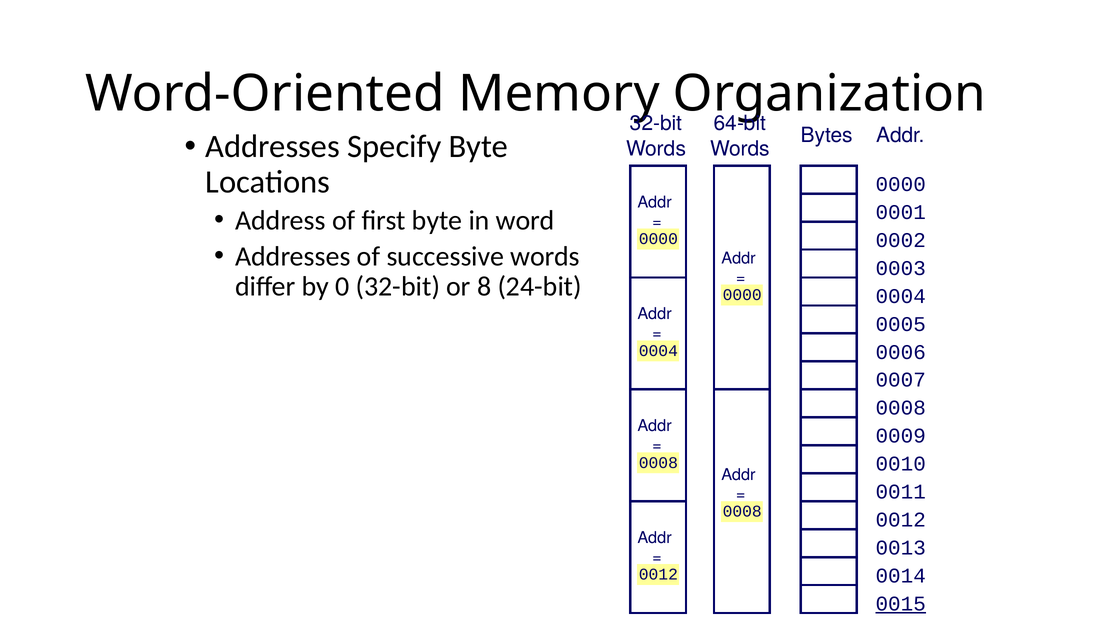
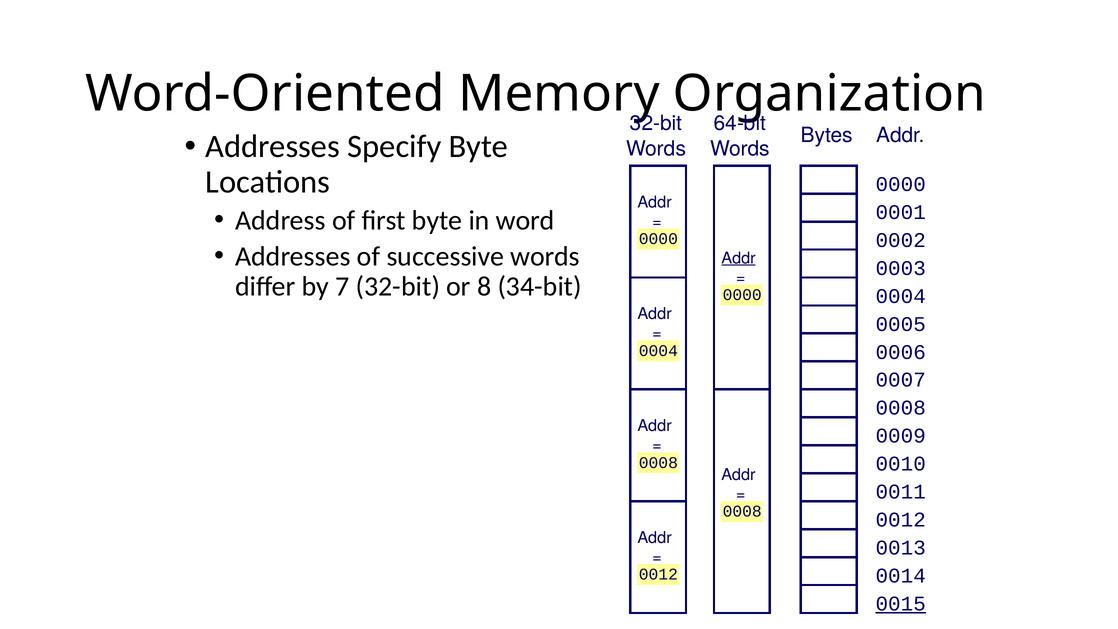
Addr underline: none -> present (738, 258)
0: 0 -> 7 (342, 286)
24-bit: 24-bit -> 34-bit (540, 286)
